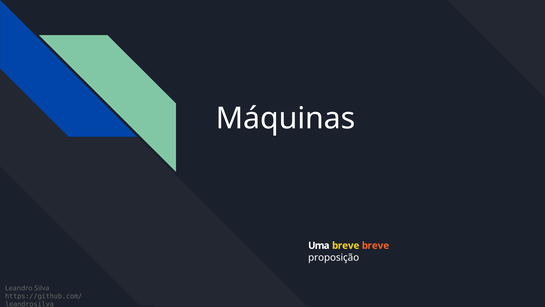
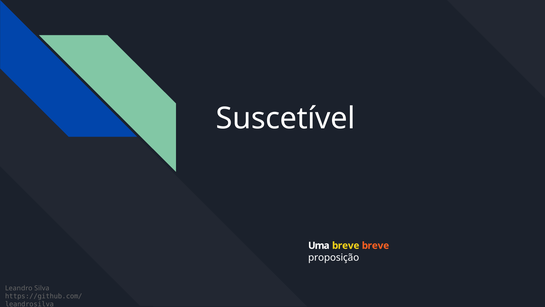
Máquinas: Máquinas -> Suscetível (286, 118)
